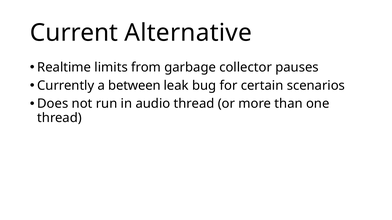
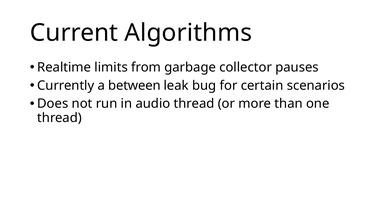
Alternative: Alternative -> Algorithms (188, 33)
